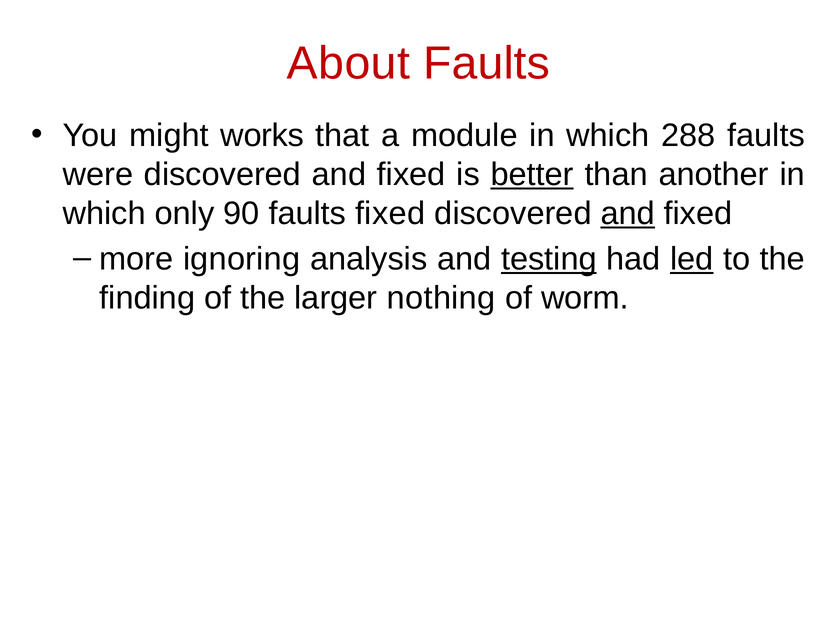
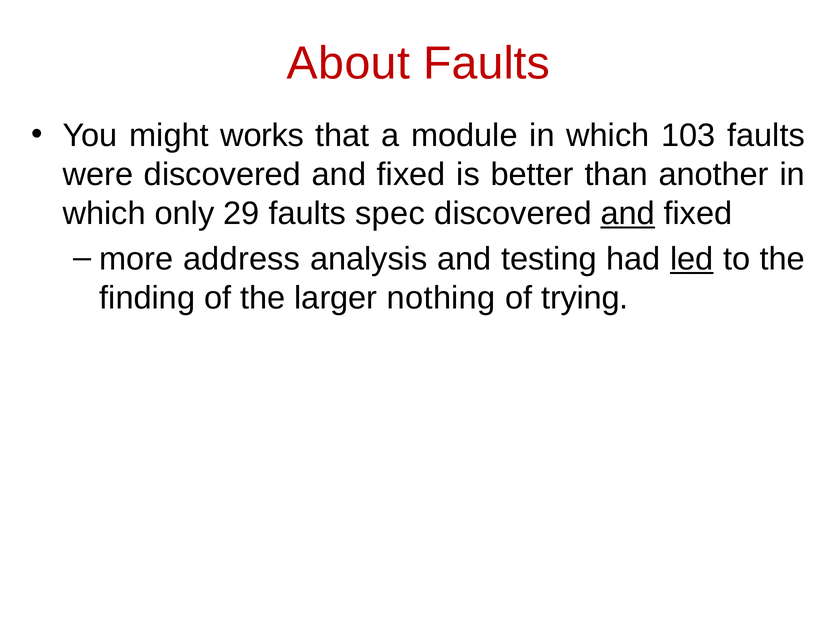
288: 288 -> 103 (688, 136)
better underline: present -> none (532, 175)
90: 90 -> 29 (241, 214)
faults fixed: fixed -> spec (390, 214)
ignoring: ignoring -> address (242, 259)
testing underline: present -> none (549, 259)
worm: worm -> trying (585, 298)
